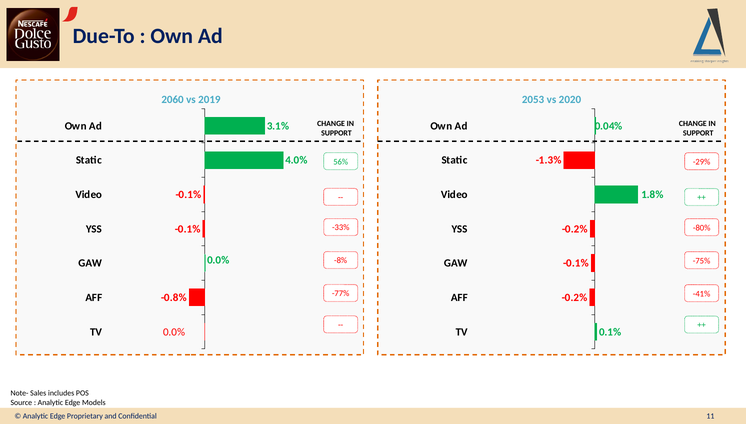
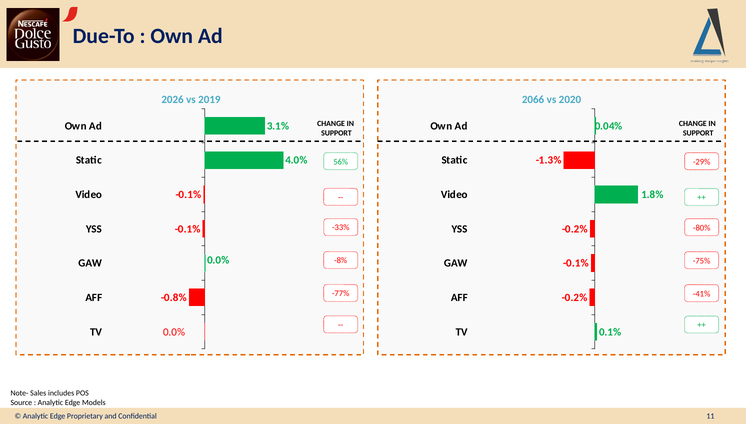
2060: 2060 -> 2026 (173, 99)
2053: 2053 -> 2066 (533, 99)
